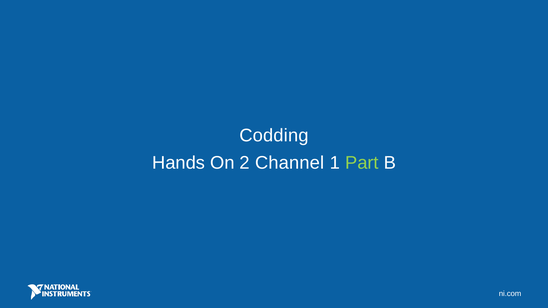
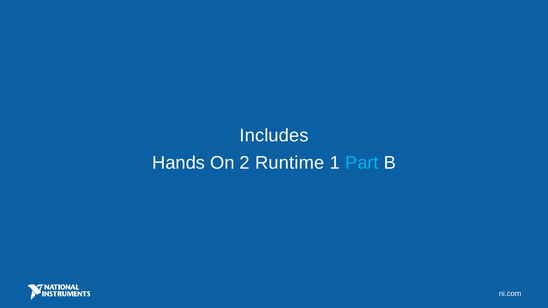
Codding: Codding -> Includes (274, 135)
Channel: Channel -> Runtime (290, 163)
Part colour: light green -> light blue (362, 163)
